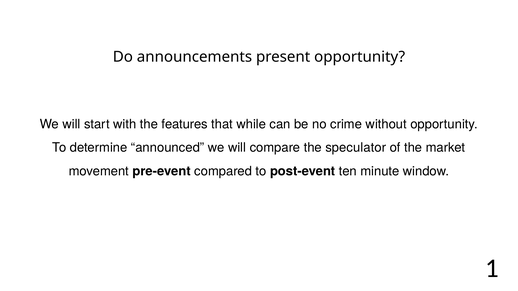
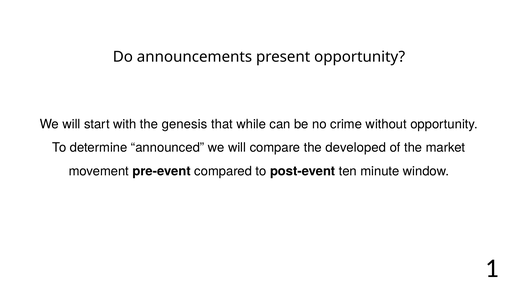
features: features -> genesis (185, 124)
speculator: speculator -> developed (356, 148)
